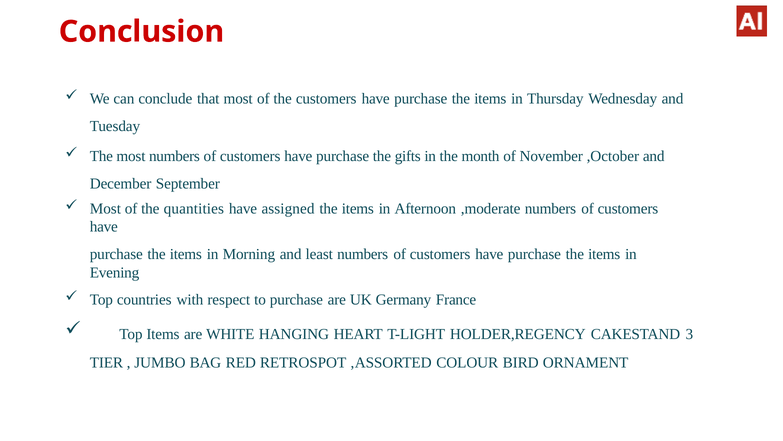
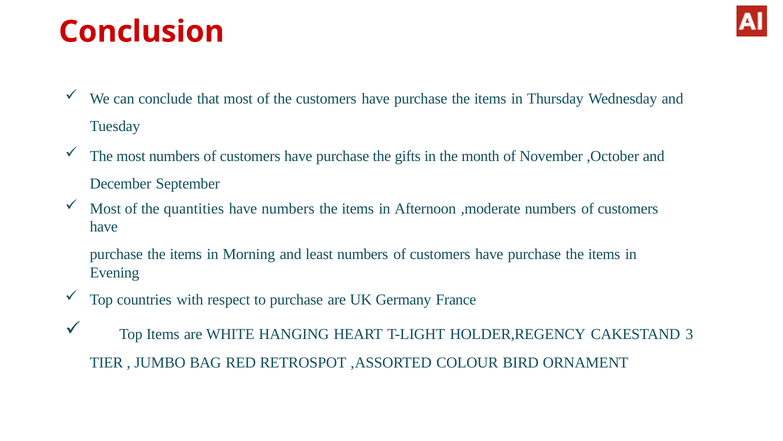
have assigned: assigned -> numbers (288, 209)
